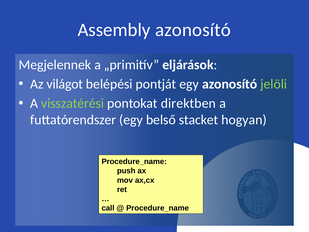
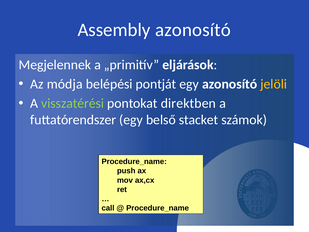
világot: világot -> módja (65, 84)
jelöli colour: light green -> yellow (274, 84)
hogyan: hogyan -> számok (244, 120)
